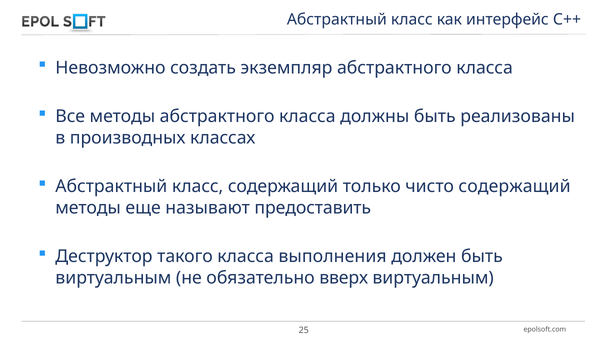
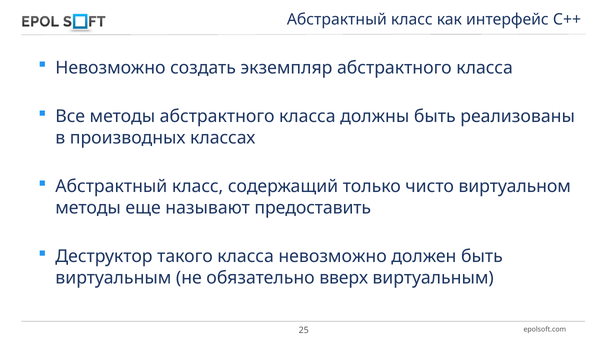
чисто содержащий: содержащий -> виртуальном (515, 186)
класса выполнения: выполнения -> невозможно (333, 256)
